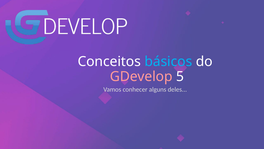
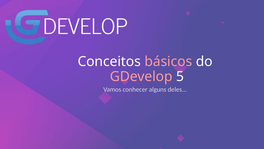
básicos colour: light blue -> pink (168, 61)
